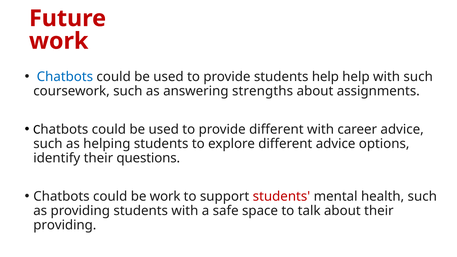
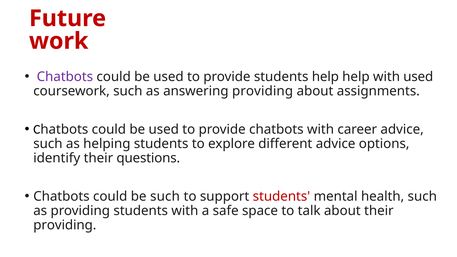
Chatbots colour: blue -> purple (65, 77)
with such: such -> used (418, 77)
answering strengths: strengths -> providing (263, 91)
provide different: different -> chatbots (276, 129)
be work: work -> such (165, 196)
